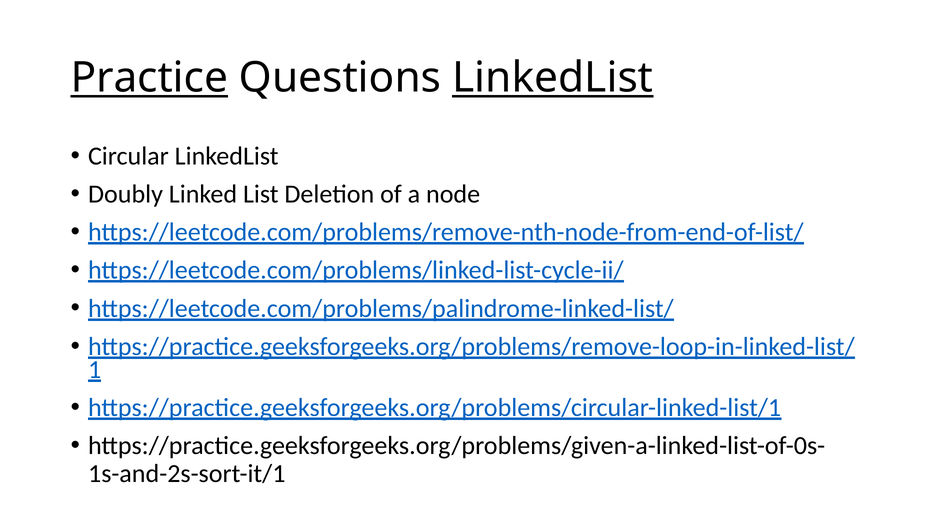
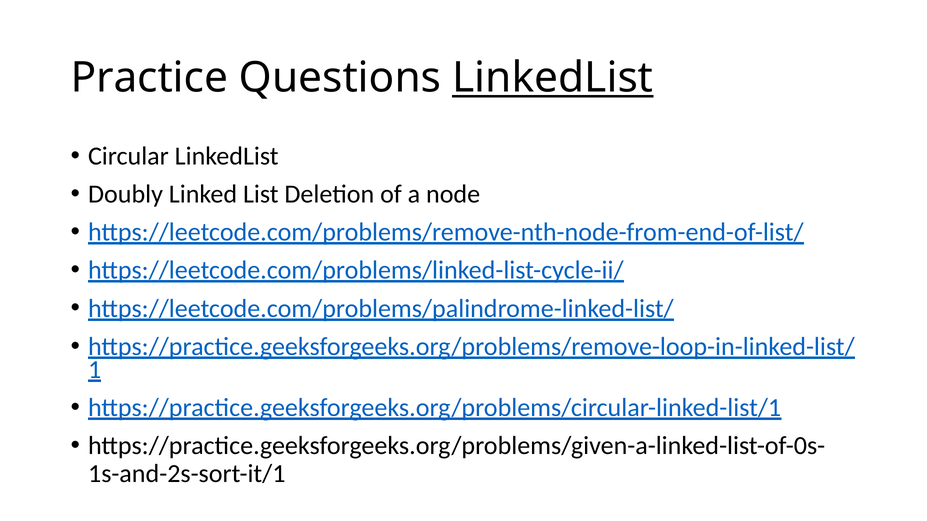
Practice underline: present -> none (149, 78)
